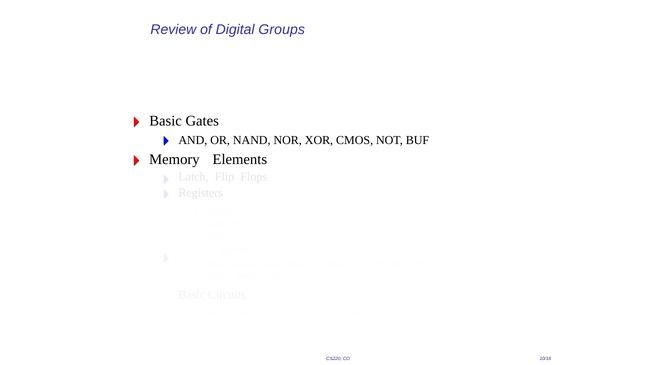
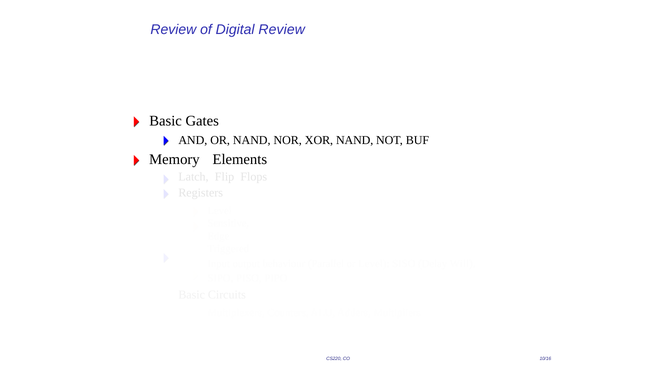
Digital Groups: Groups -> Review (282, 30)
XOR CMOS: CMOS -> NAND (355, 140)
